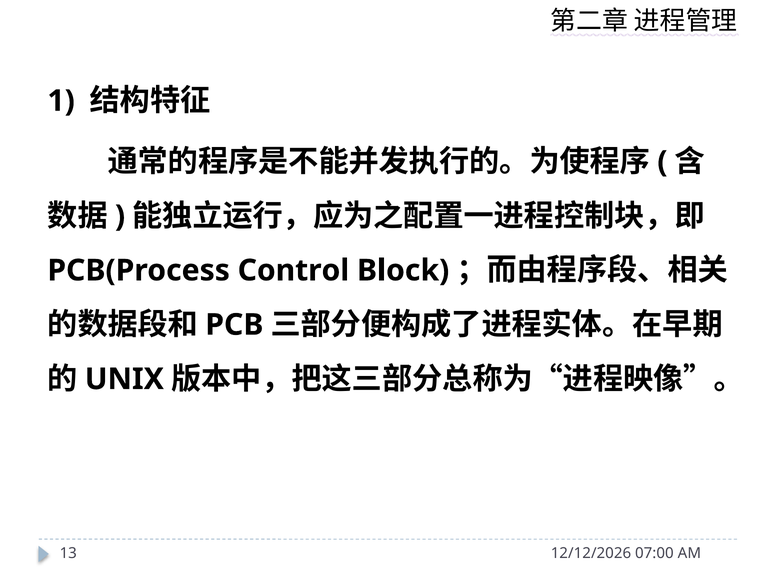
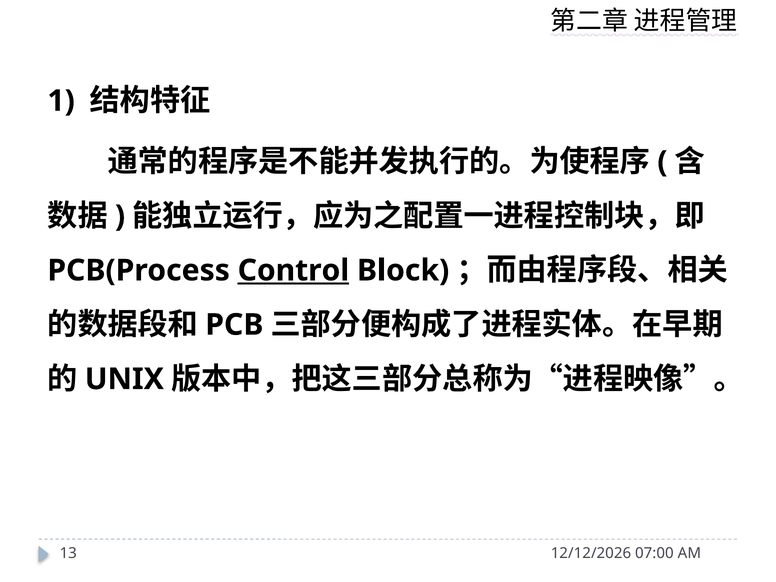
Control underline: none -> present (293, 270)
